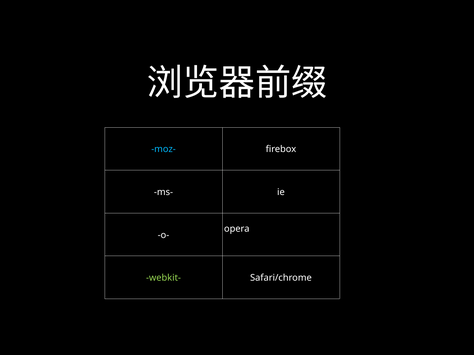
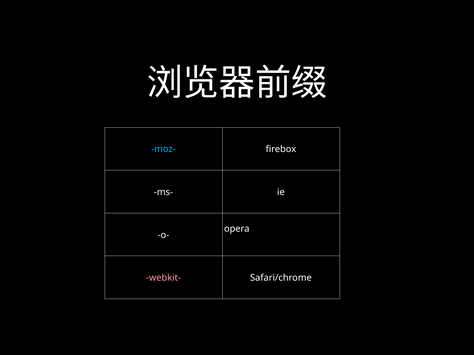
webkit- colour: light green -> pink (163, 278)
